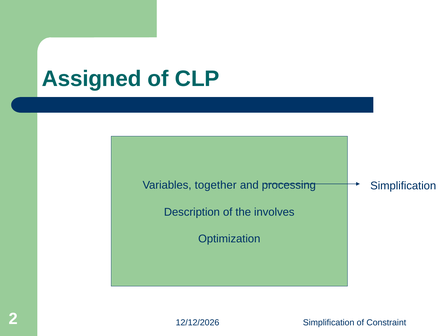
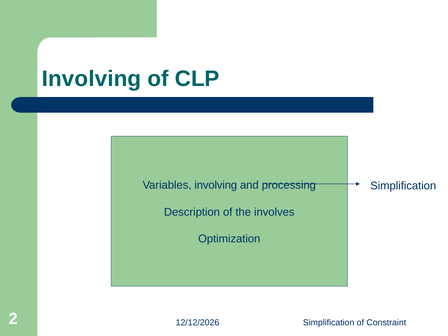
Assigned: Assigned -> Involving (91, 79)
Variables together: together -> involving (216, 185)
